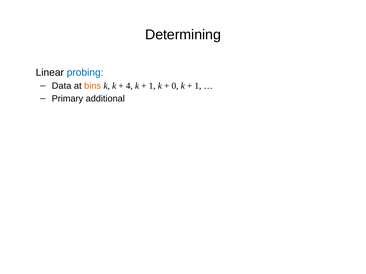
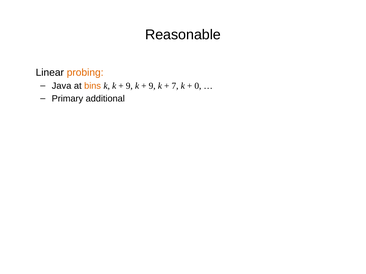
Determining: Determining -> Reasonable (183, 35)
probing colour: blue -> orange (85, 73)
Data: Data -> Java (62, 86)
4: 4 -> 9 (129, 86)
1: 1 -> 9 (152, 86)
0: 0 -> 7 (175, 86)
1: 1 -> 0 (198, 86)
